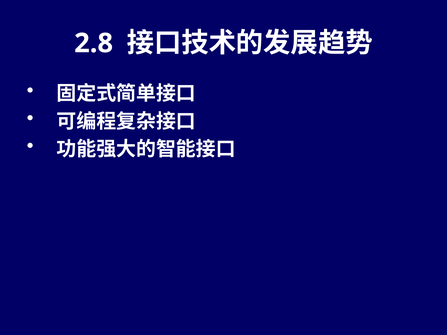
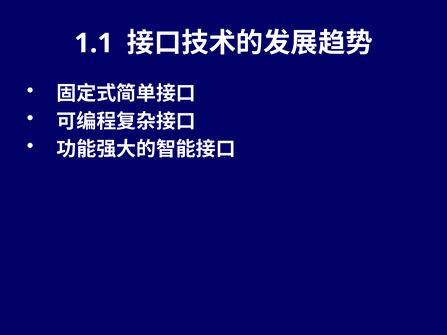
2.8: 2.8 -> 1.1 (94, 43)
